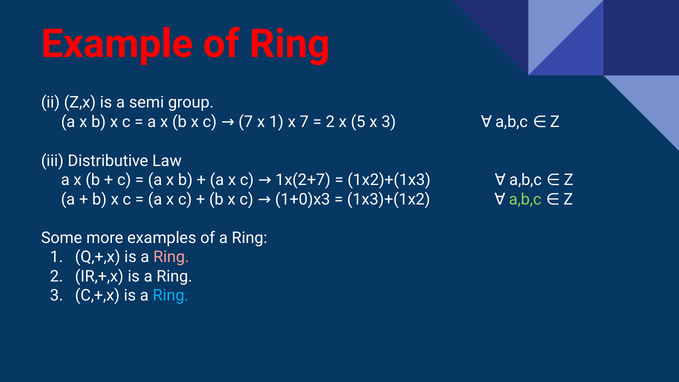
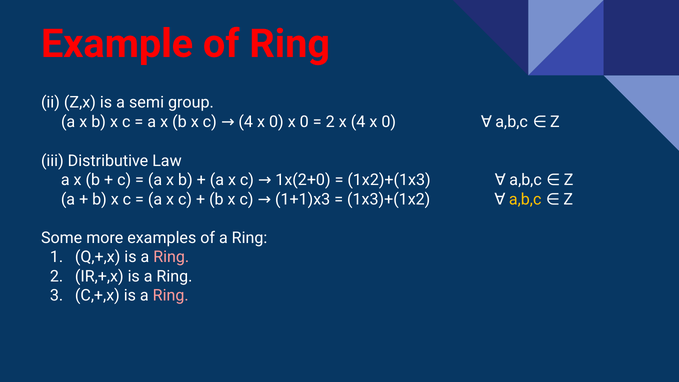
c 7: 7 -> 4 (246, 122)
1: 1 -> 0 (276, 122)
7: 7 -> 0 (304, 122)
x 5: 5 -> 4 (358, 122)
3: 3 -> 0 (389, 122)
1x(2+7: 1x(2+7 -> 1x(2+0 (303, 180)
1+0)x3: 1+0)x3 -> 1+1)x3 (303, 199)
a,b,c colour: light green -> yellow (525, 199)
Ring colour: light blue -> pink (171, 296)
